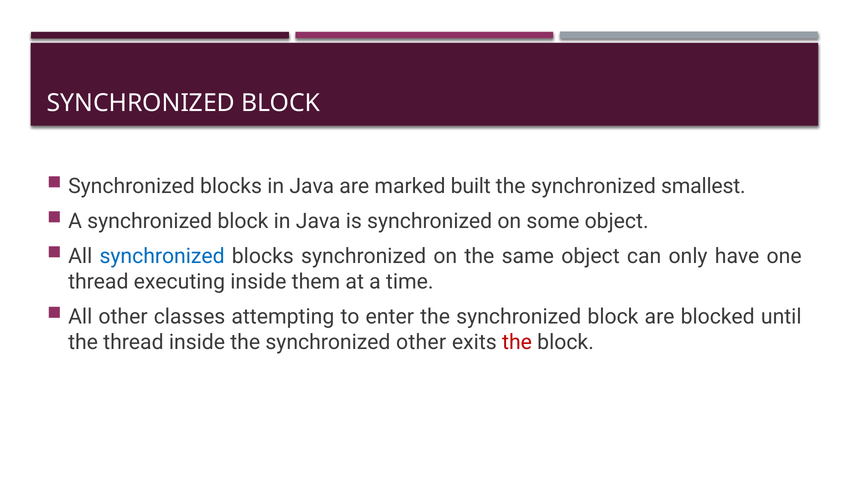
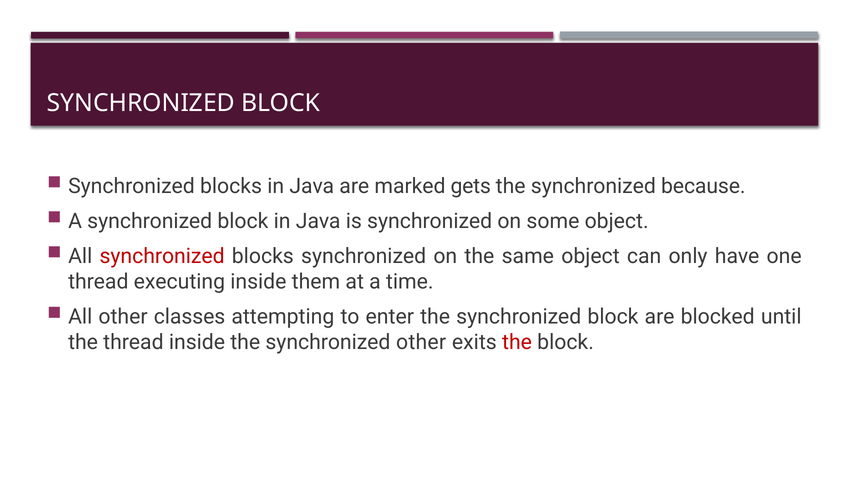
built: built -> gets (471, 186)
smallest: smallest -> because (703, 186)
synchronized colour: blue -> red (162, 256)
